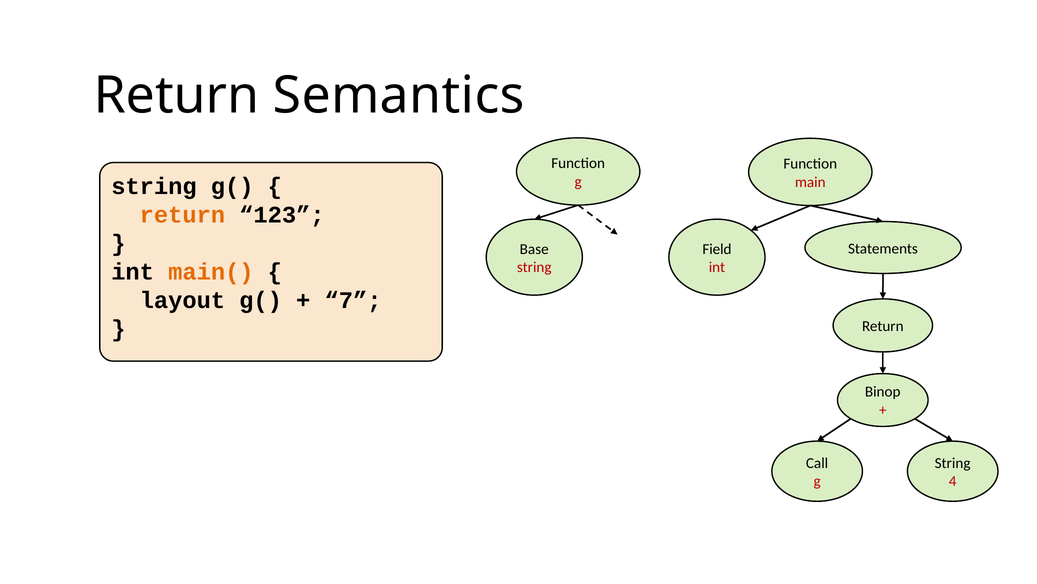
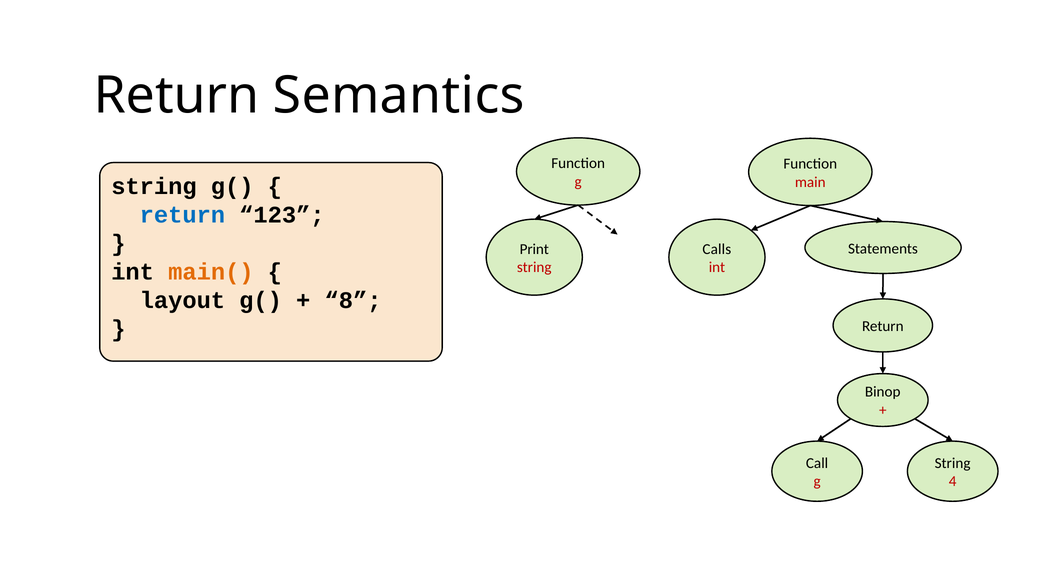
return colour: orange -> blue (182, 215)
Base: Base -> Print (534, 249)
Field: Field -> Calls (717, 249)
7: 7 -> 8 (353, 300)
